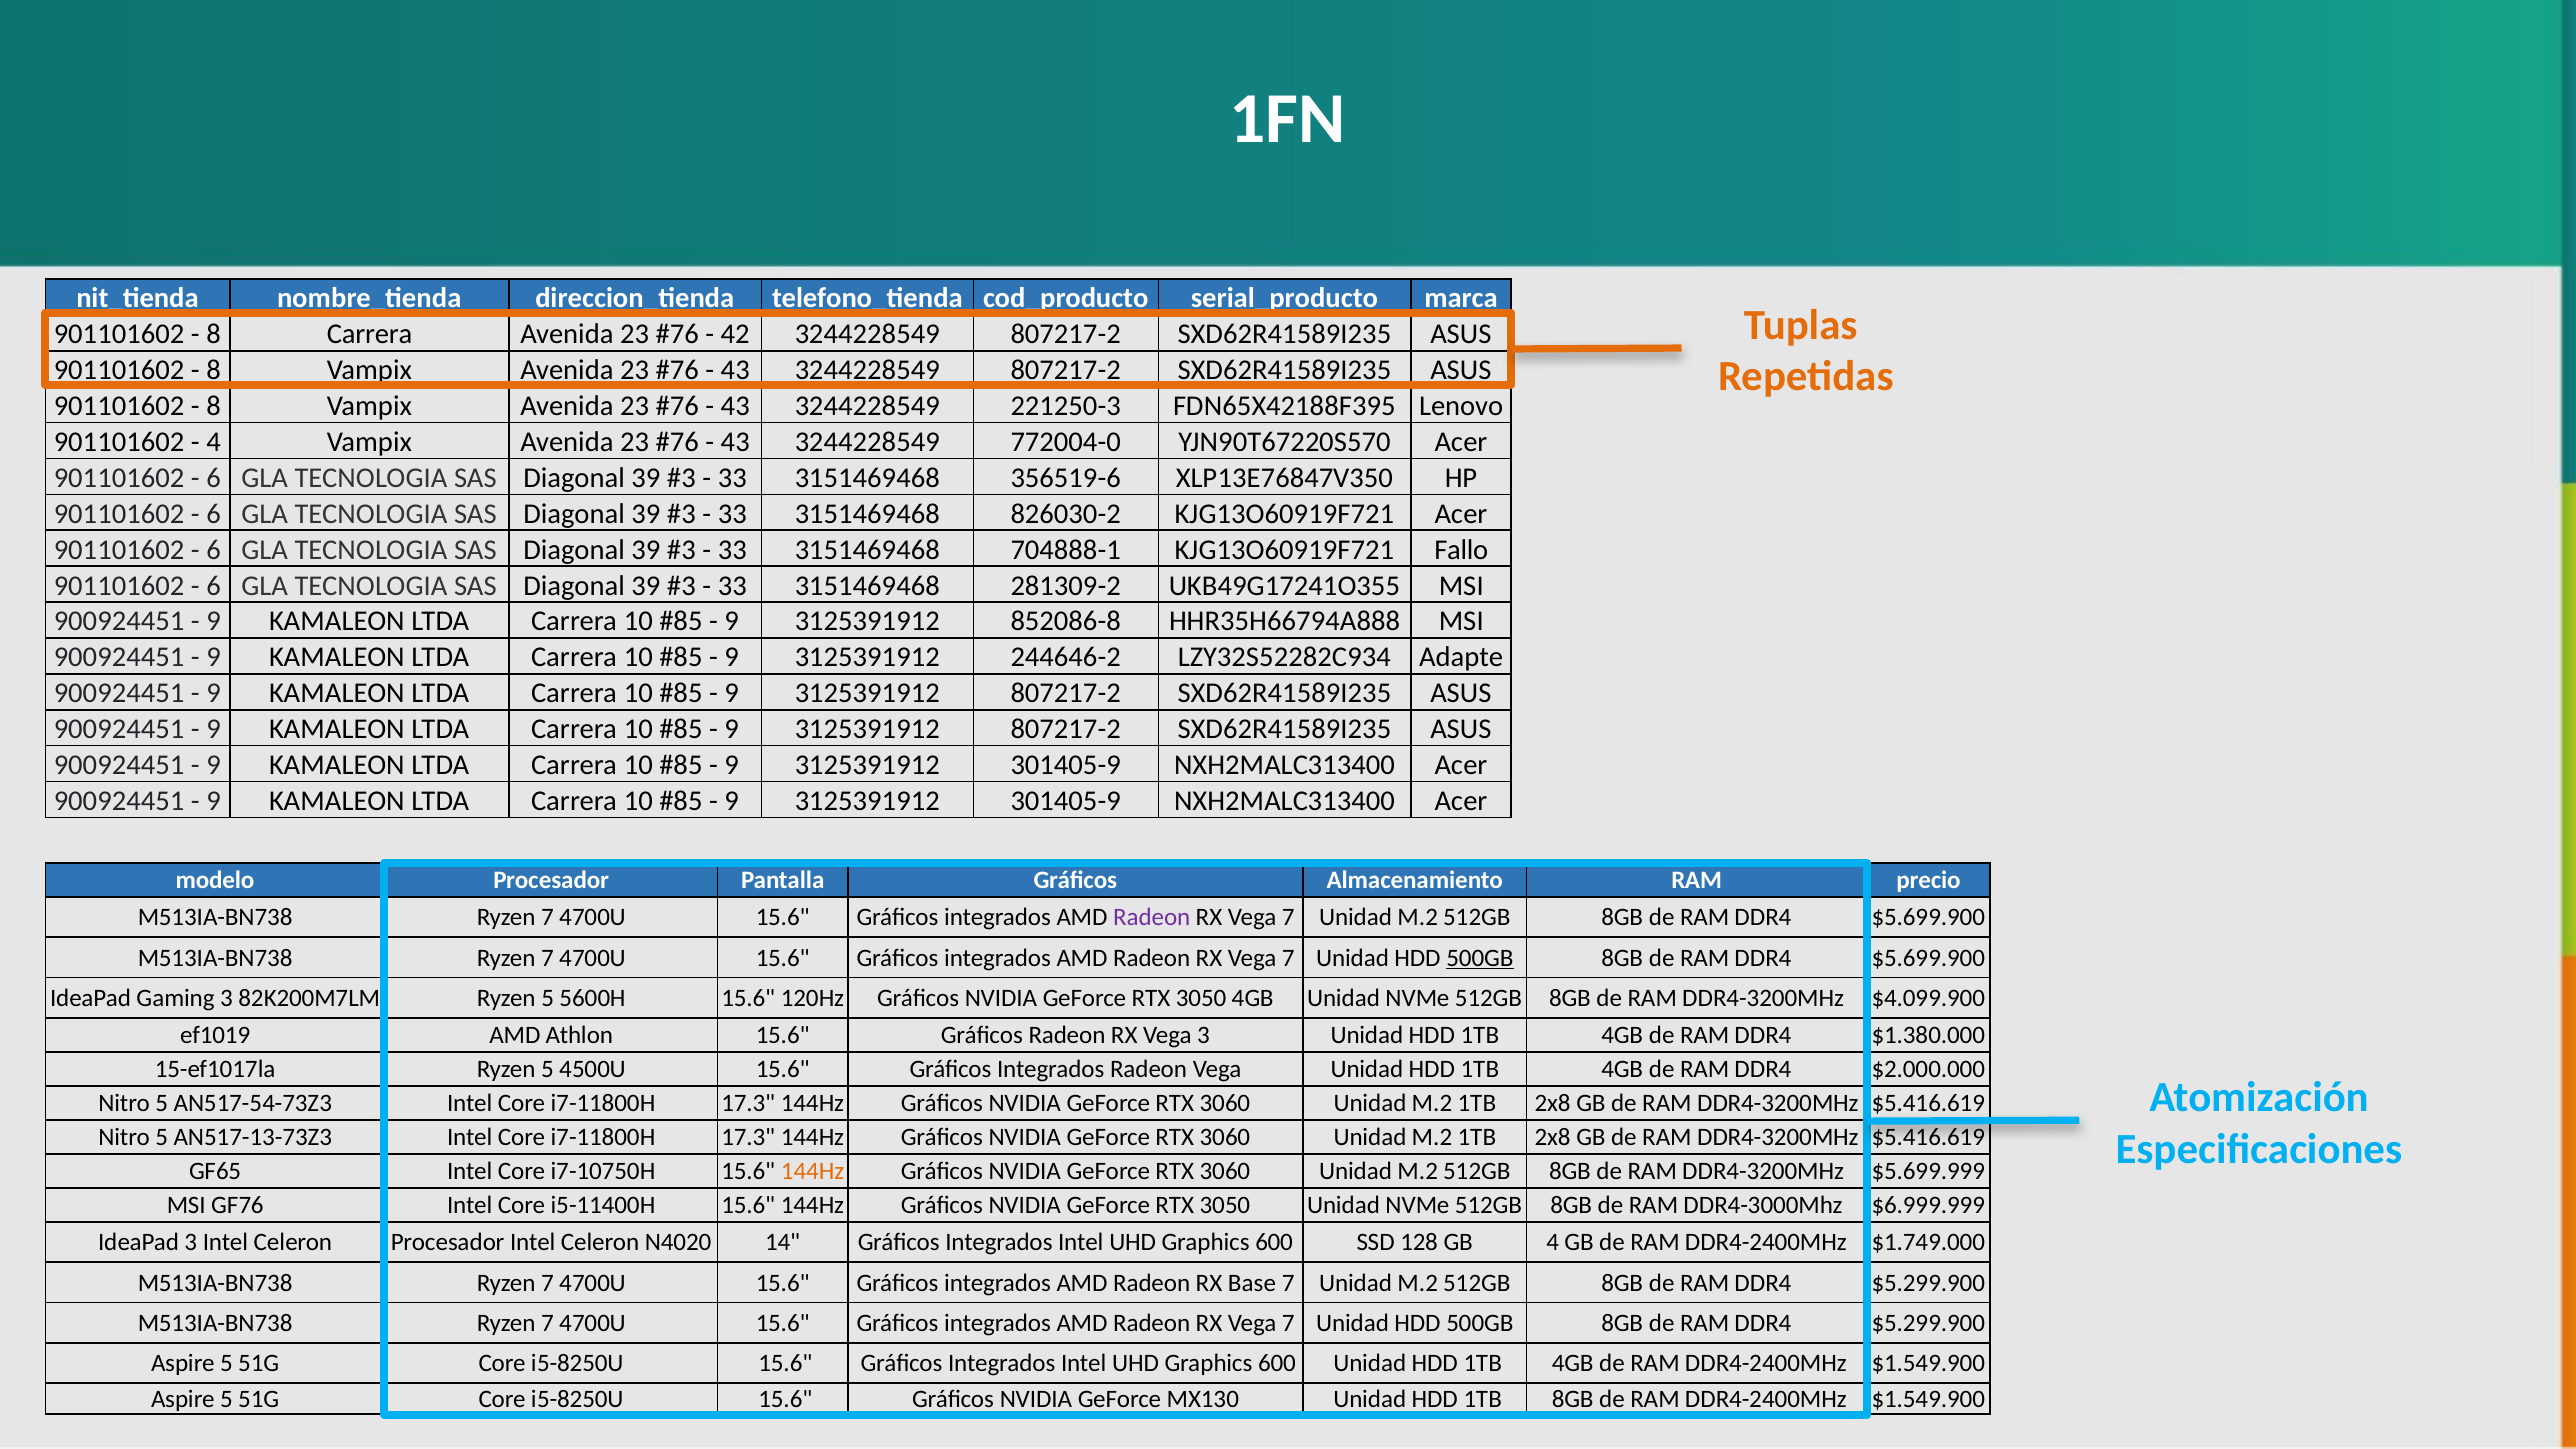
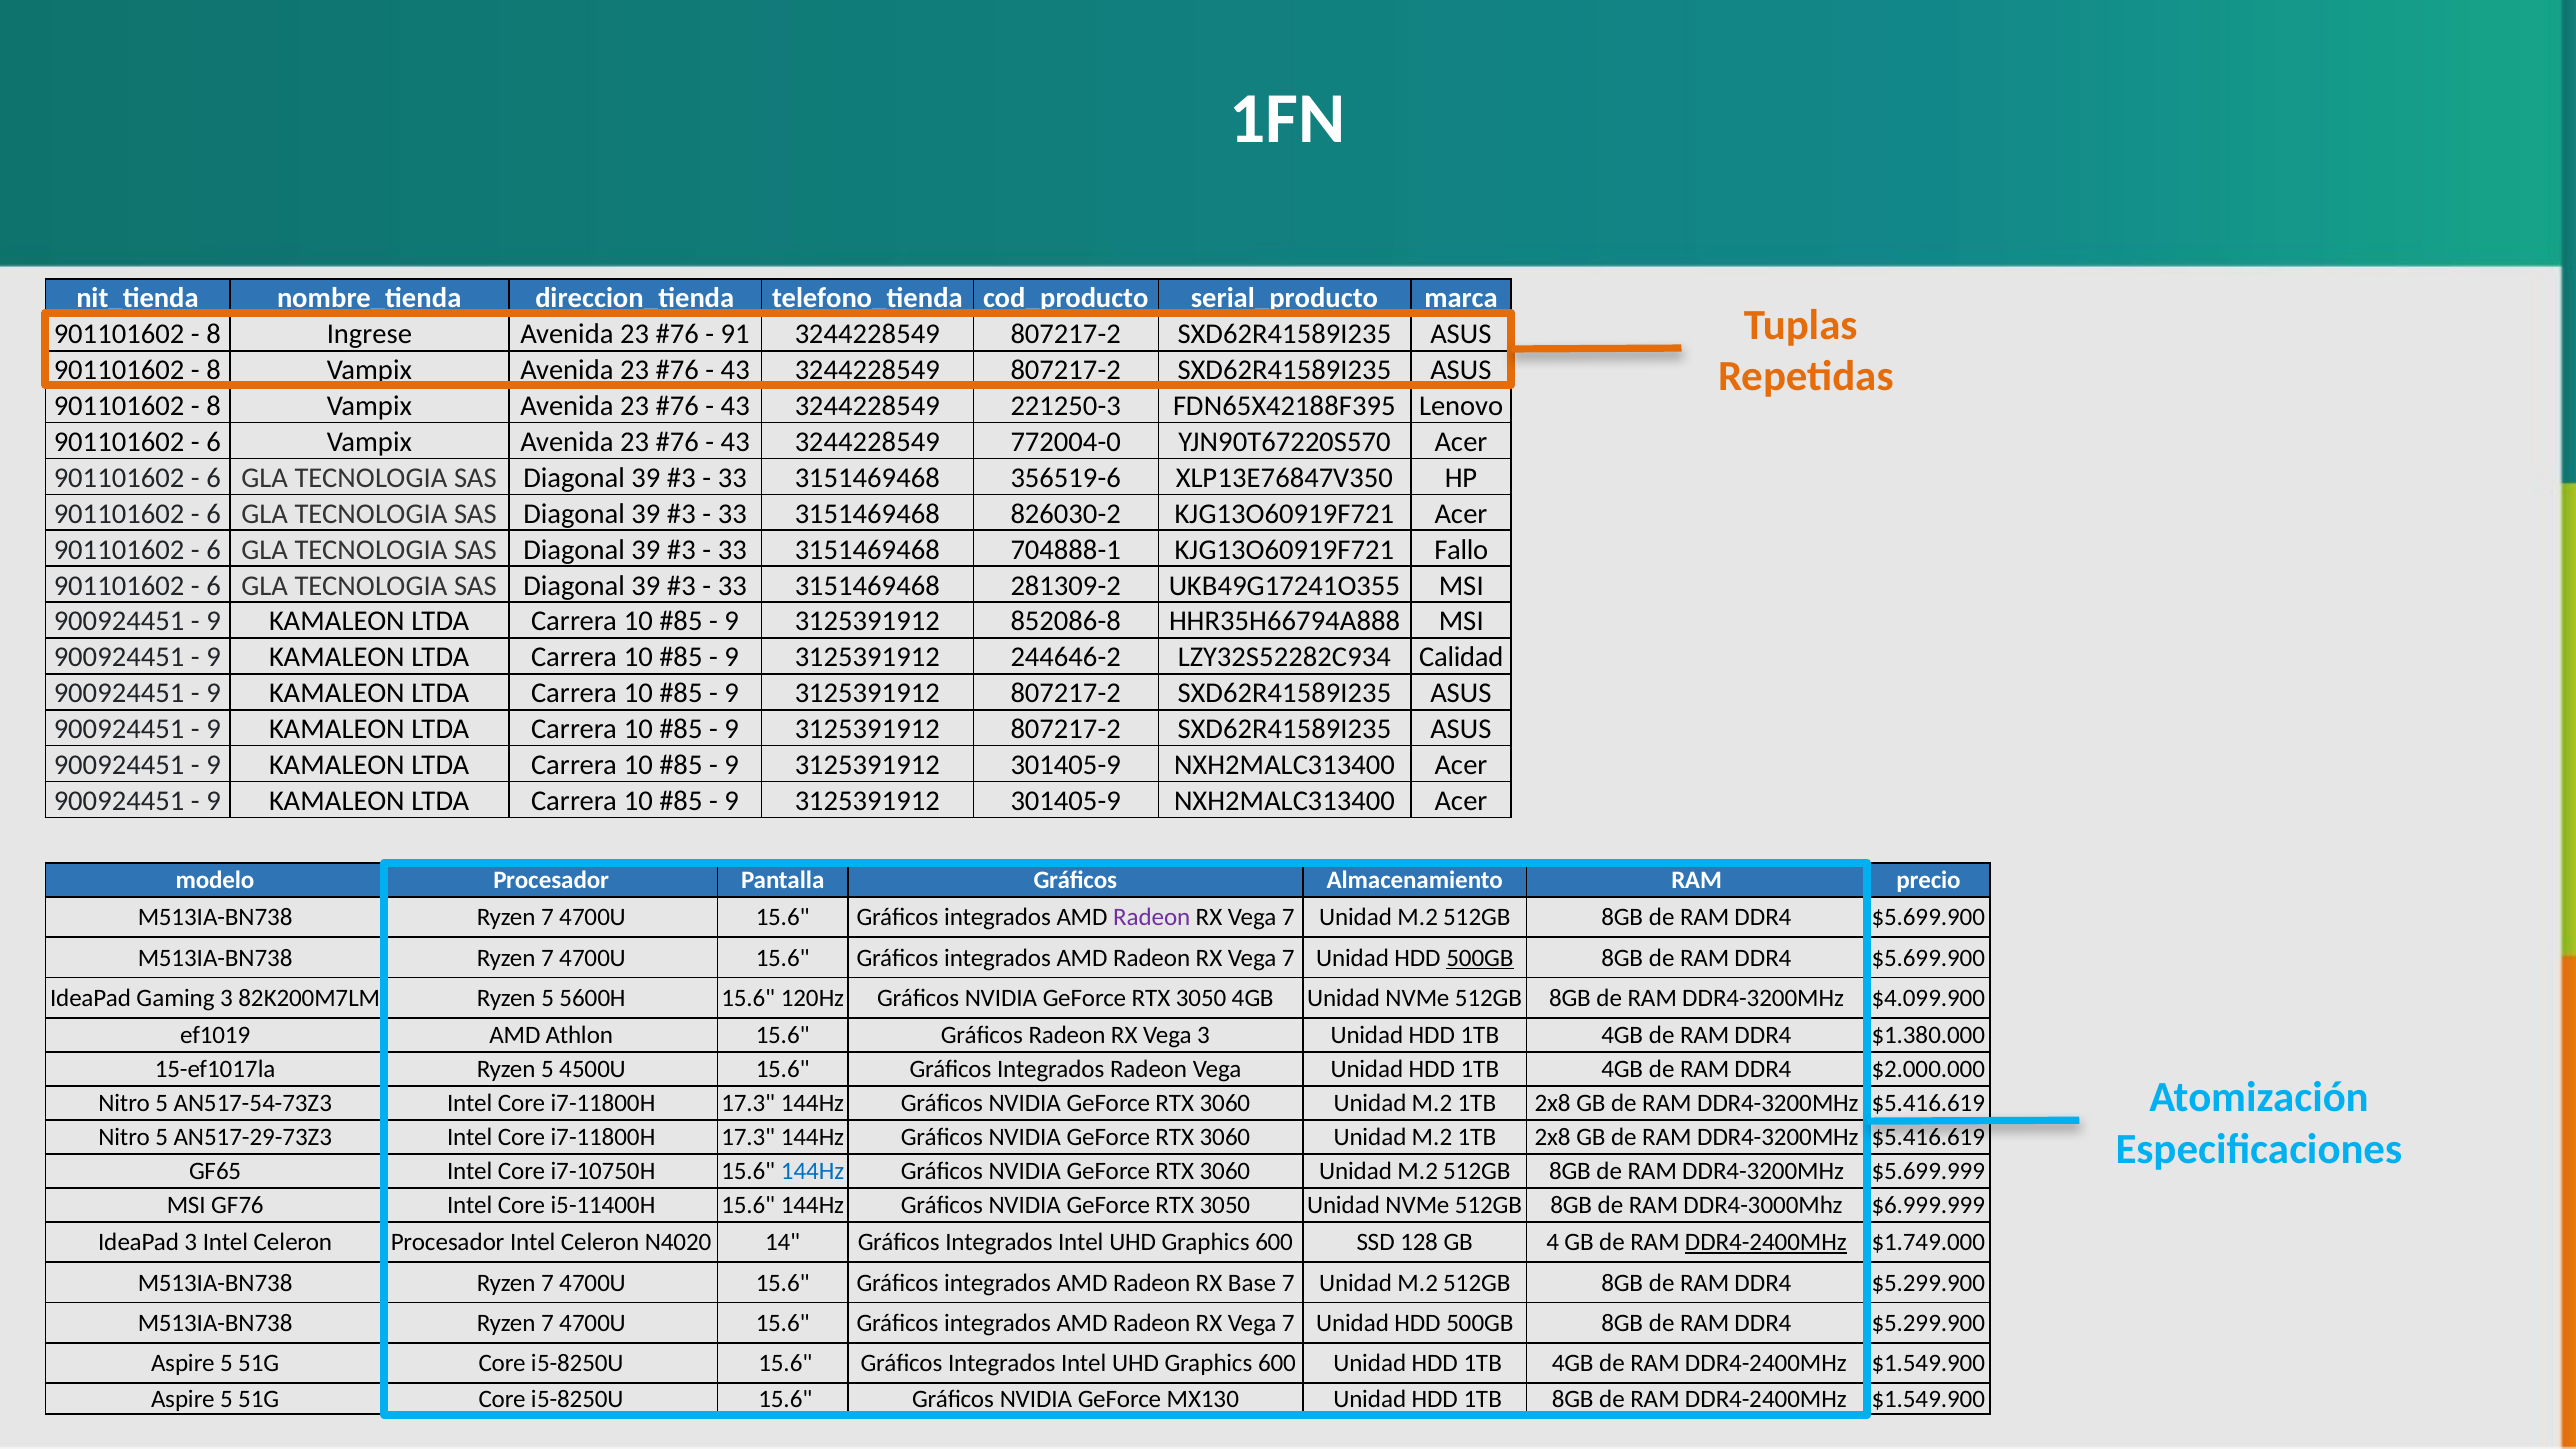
8 Carrera: Carrera -> Ingrese (369, 334)
42: 42 -> 91 (735, 334)
4: 4 -> 6 (214, 442)
Adapte: Adapte -> Calidad (1461, 657)
AN517-13-73Z3: AN517-13-73Z3 -> AN517-29-73Z3 (253, 1137)
144Hz colour: orange -> blue (813, 1171)
DDR4-2400MHz underline: none -> present (1766, 1243)
